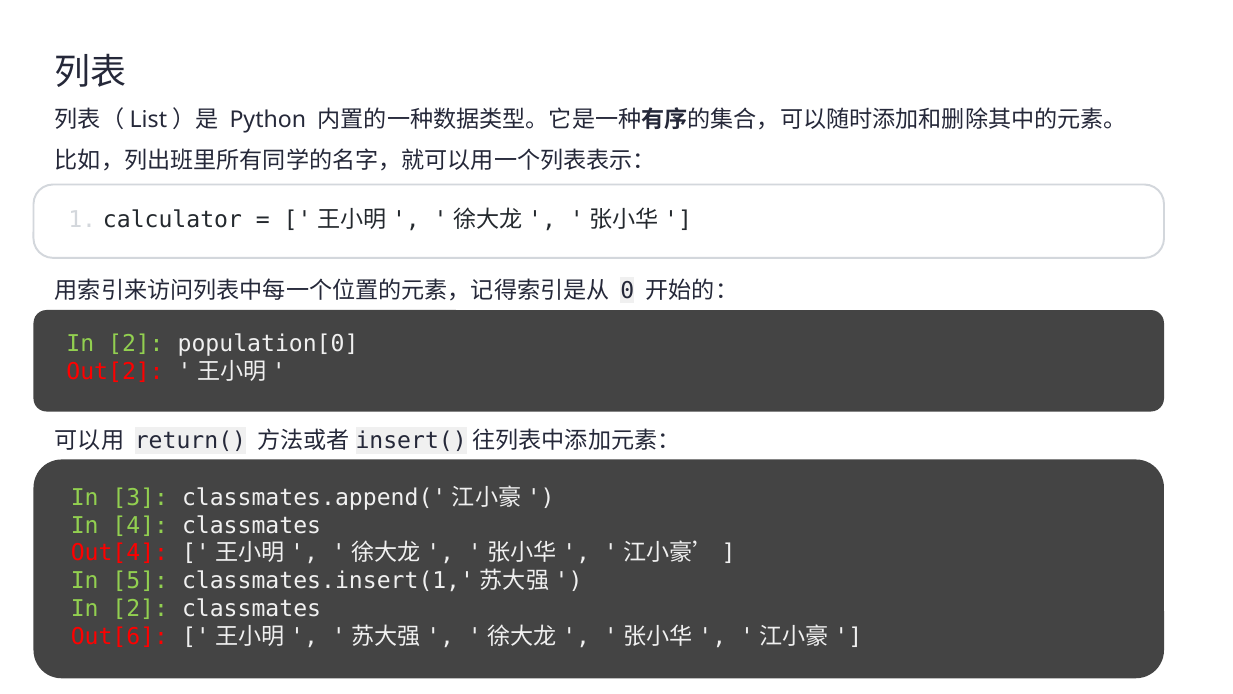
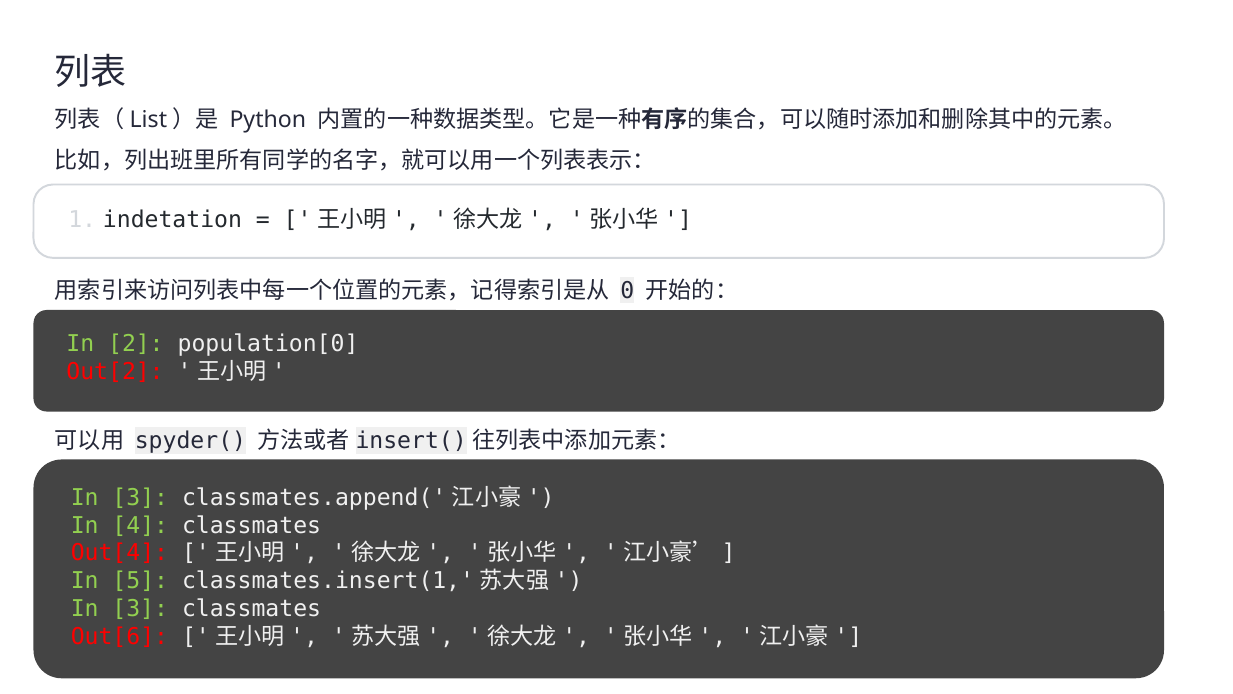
calculator: calculator -> indetation (172, 220)
return(: return( -> spyder( (190, 441)
2: 2 -> 3 (140, 608)
